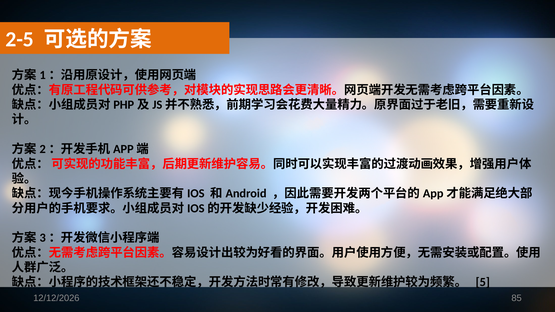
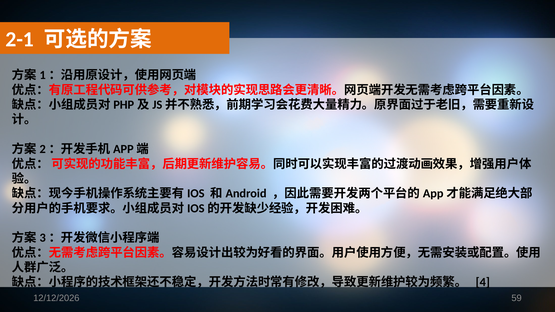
2-5: 2-5 -> 2-1 (20, 39)
5: 5 -> 4 (483, 282)
85: 85 -> 59 (517, 298)
